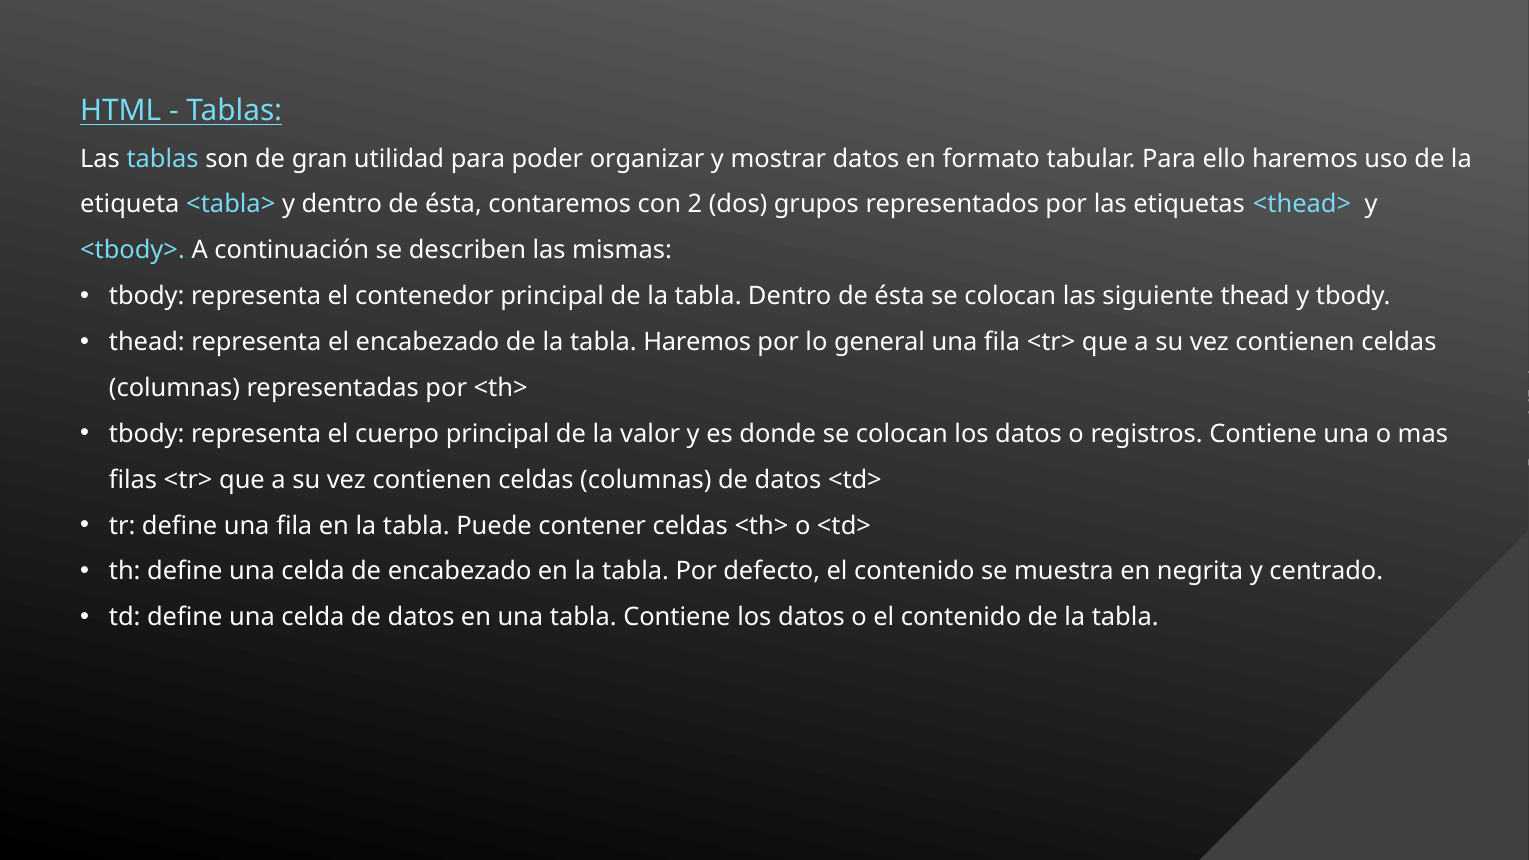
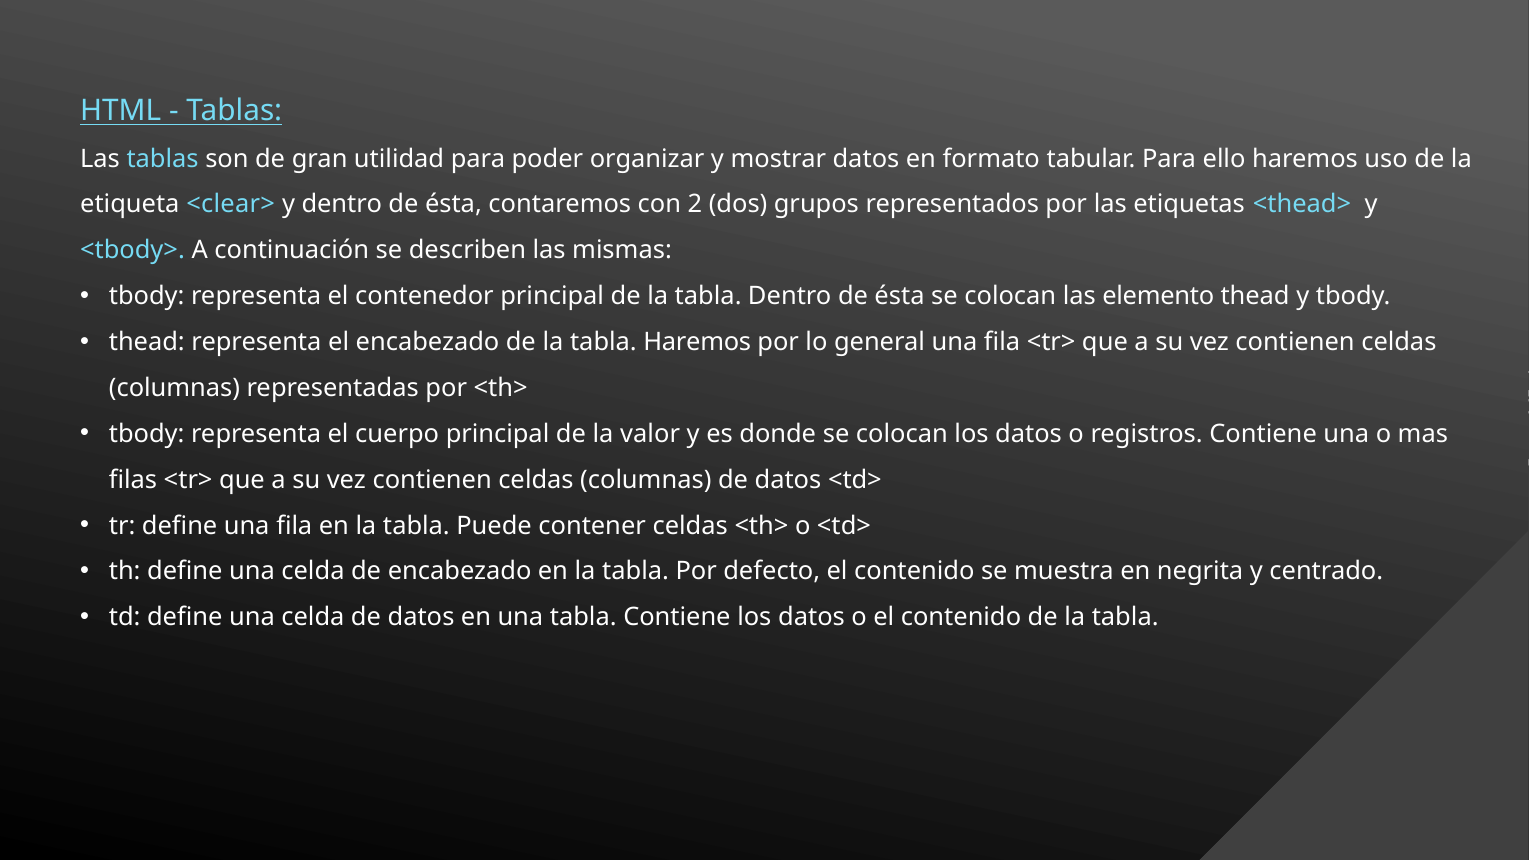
<tabla>: <tabla> -> <clear> (231, 205)
siguiente: siguiente -> elemento (1158, 296)
